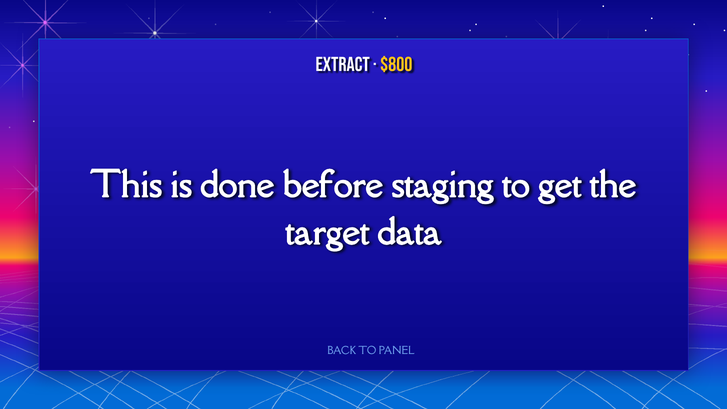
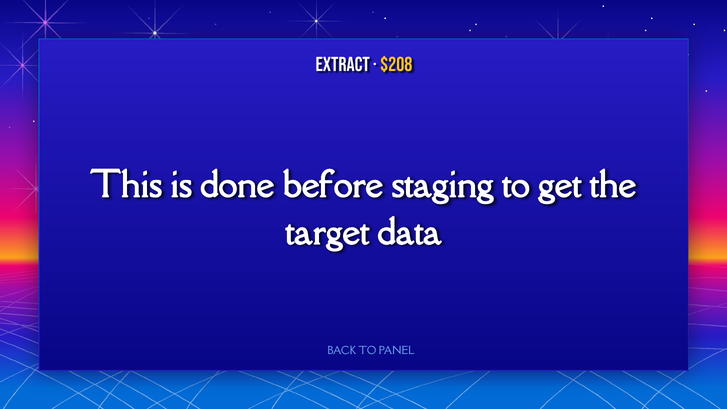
$800: $800 -> $208 (396, 64)
